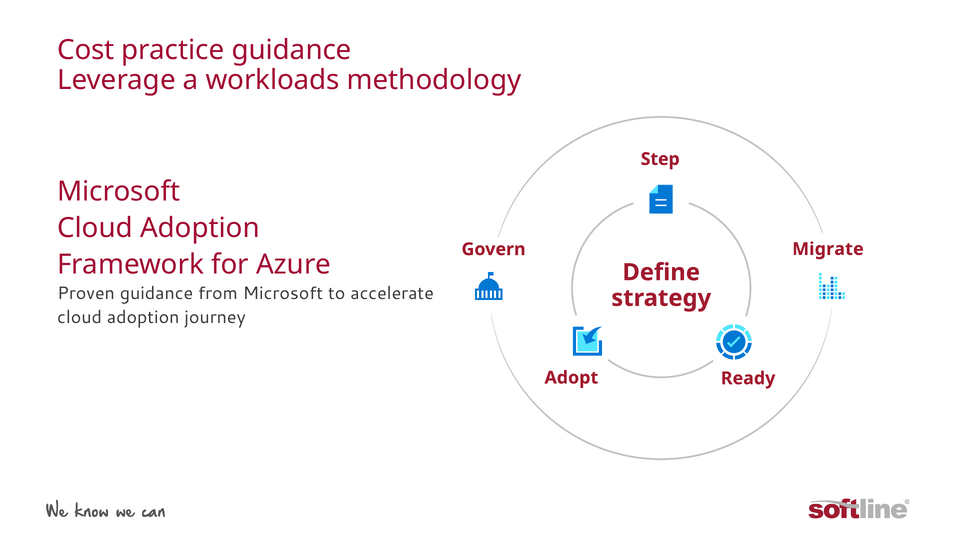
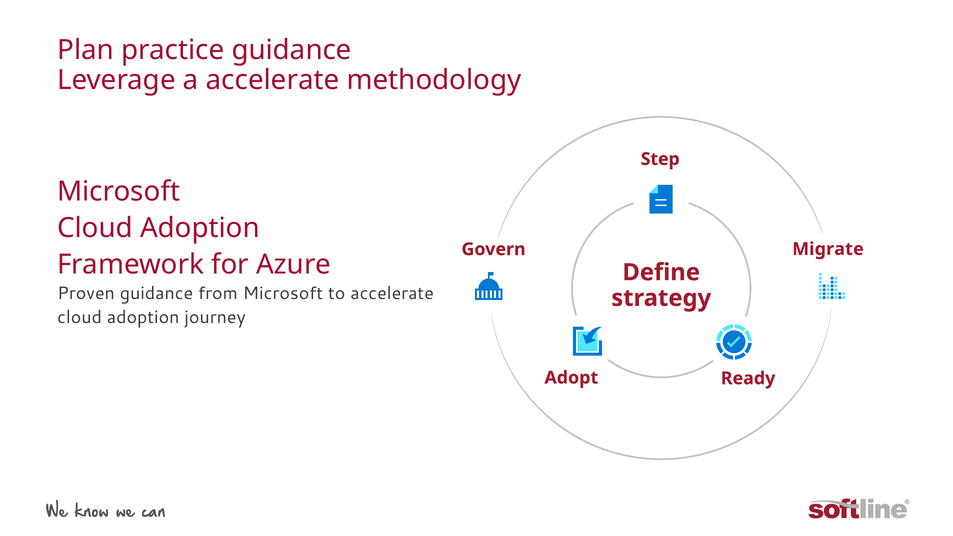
Cost: Cost -> Plan (86, 50)
a workloads: workloads -> accelerate (273, 80)
